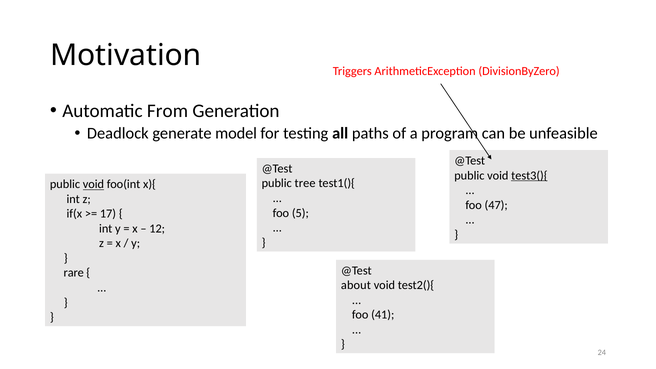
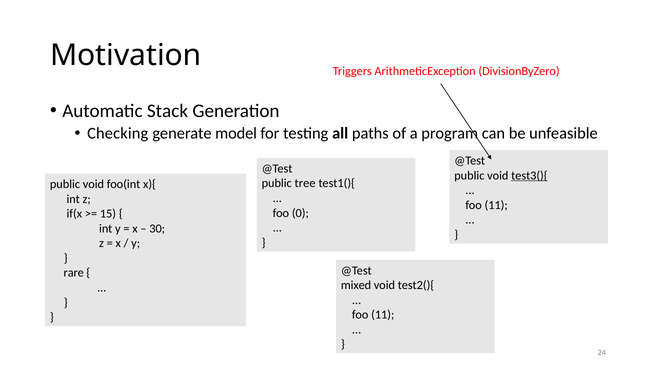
From: From -> Stack (167, 111)
Deadlock: Deadlock -> Checking (118, 133)
void underline: present -> none (93, 184)
47: 47 -> 11 (496, 205)
5: 5 -> 0 (300, 213)
17: 17 -> 15 (108, 214)
12: 12 -> 30 (157, 229)
about: about -> mixed (356, 285)
41: 41 -> 11 (383, 315)
